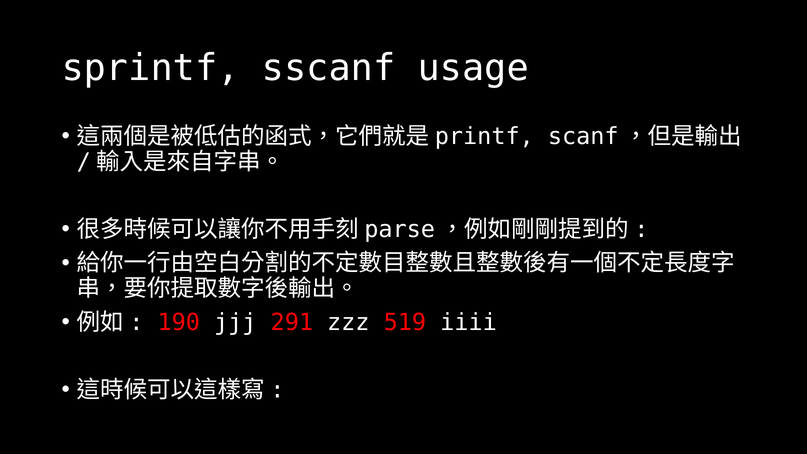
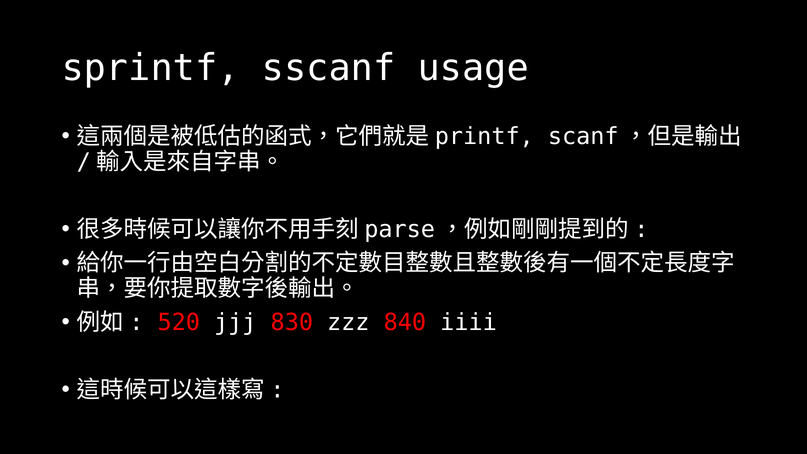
190: 190 -> 520 (179, 322)
291: 291 -> 830 (292, 322)
519: 519 -> 840 (405, 322)
